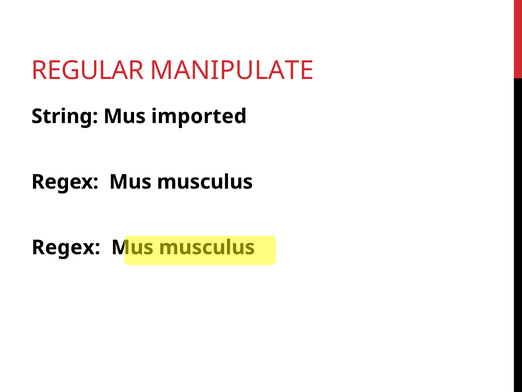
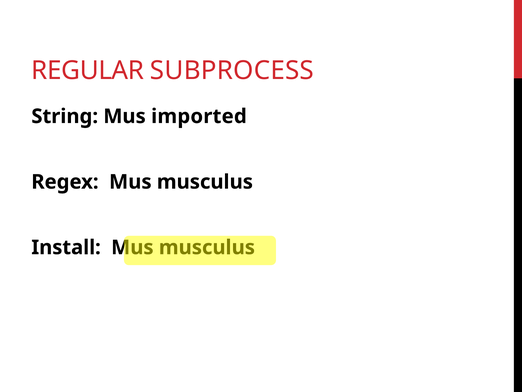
MANIPULATE: MANIPULATE -> SUBPROCESS (232, 71)
Regex: Regex -> Install (66, 247)
